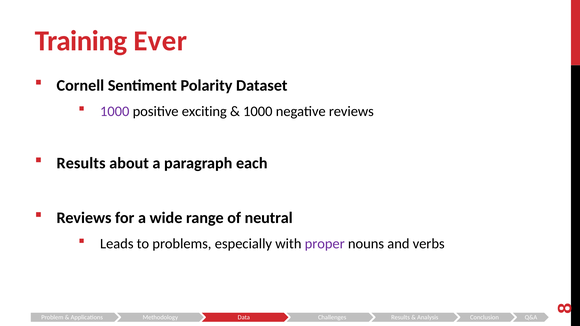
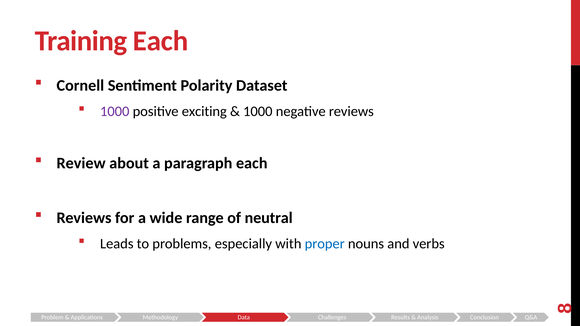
Training Ever: Ever -> Each (161, 41)
Results: Results -> Review (81, 163)
proper colour: purple -> blue (325, 244)
